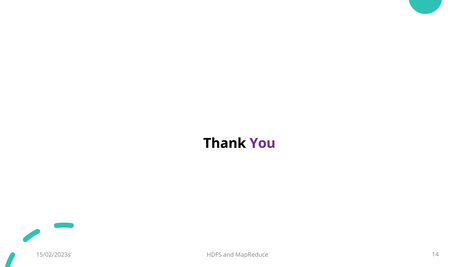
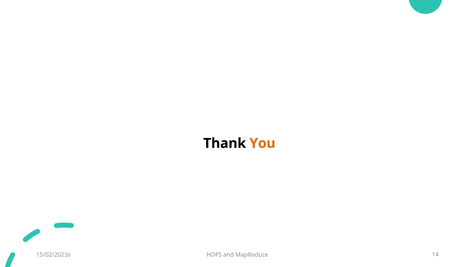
You colour: purple -> orange (262, 143)
